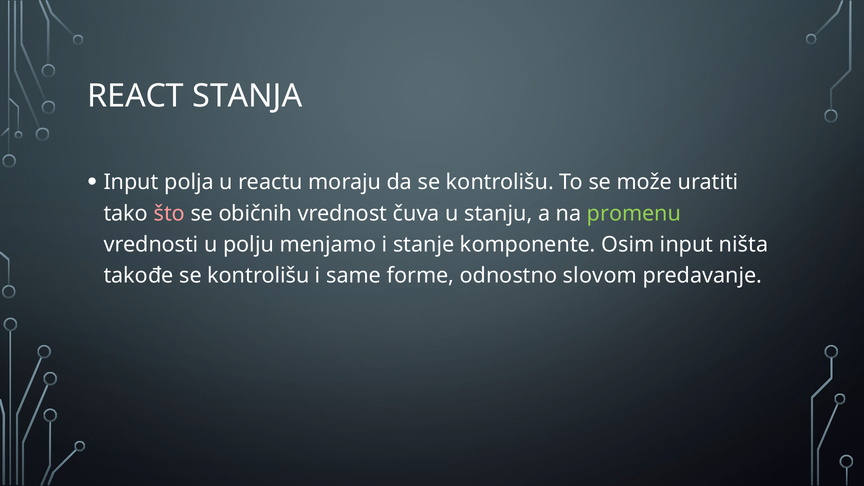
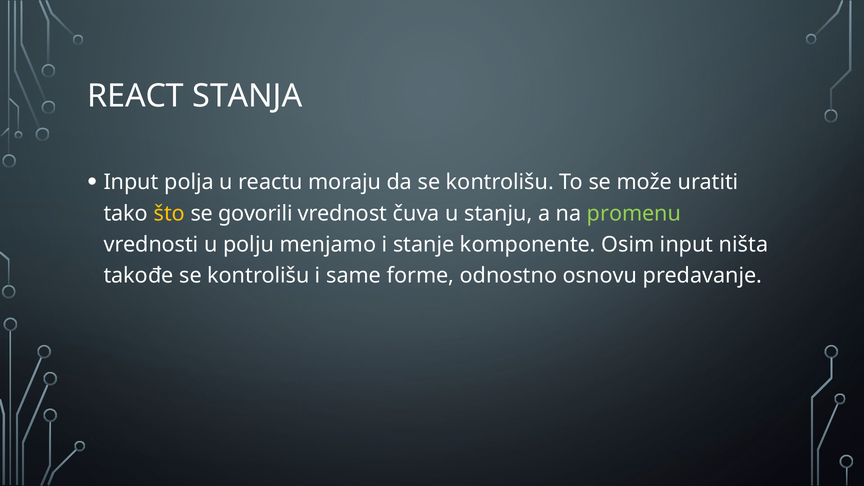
što colour: pink -> yellow (169, 213)
običnih: običnih -> govorili (255, 213)
slovom: slovom -> osnovu (600, 276)
